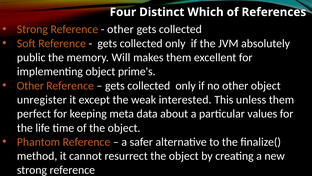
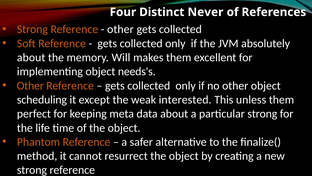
Which: Which -> Never (205, 12)
public: public -> about (31, 57)
prime's: prime's -> needs's (137, 71)
unregister: unregister -> scheduling (42, 99)
particular values: values -> strong (262, 113)
